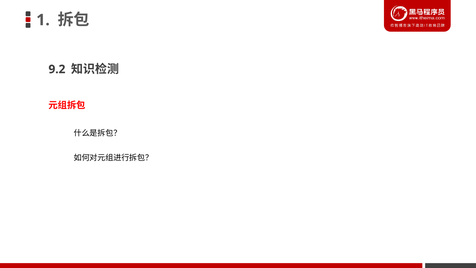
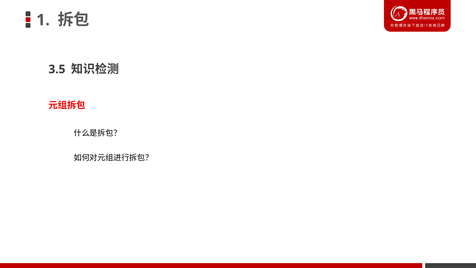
9.2: 9.2 -> 3.5 (57, 69)
